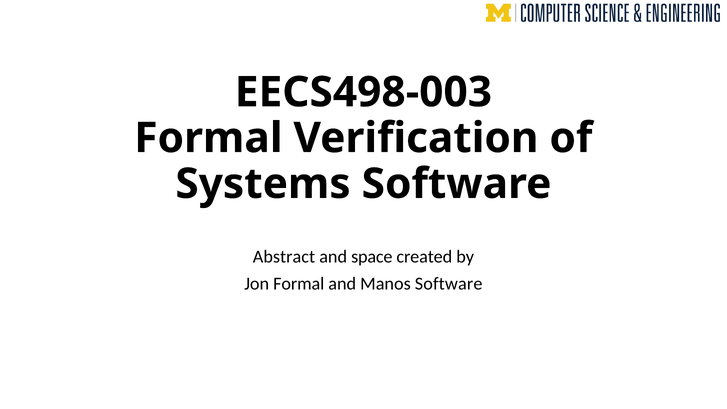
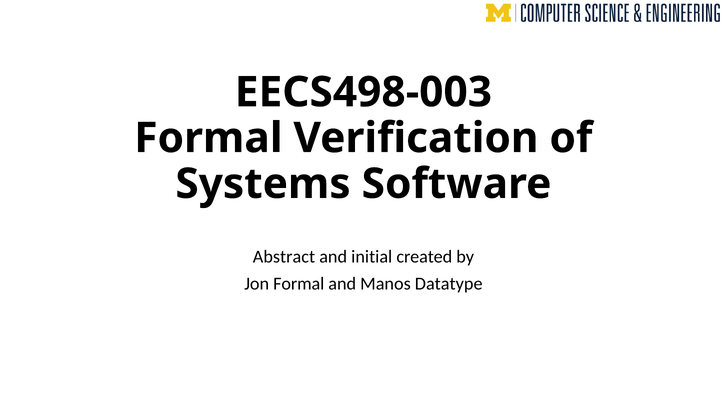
space: space -> initial (372, 257)
Manos Software: Software -> Datatype (449, 284)
